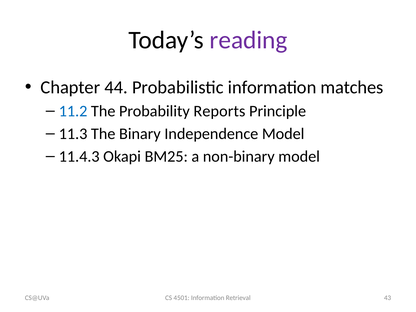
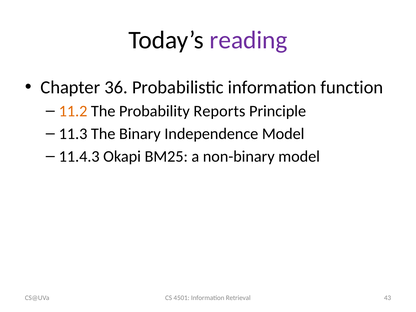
44: 44 -> 36 (116, 87)
matches: matches -> function (352, 87)
11.2 colour: blue -> orange (73, 111)
